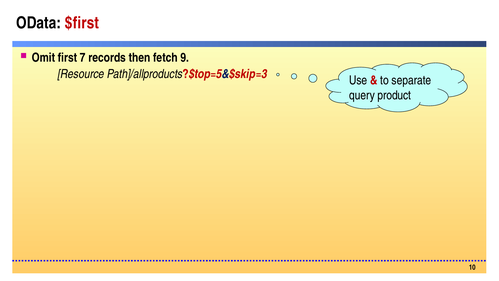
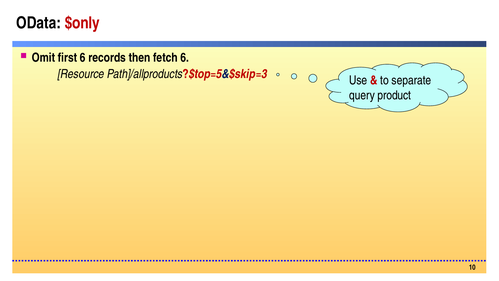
$first: $first -> $only (82, 23)
first 7: 7 -> 6 (83, 58)
fetch 9: 9 -> 6 (185, 58)
